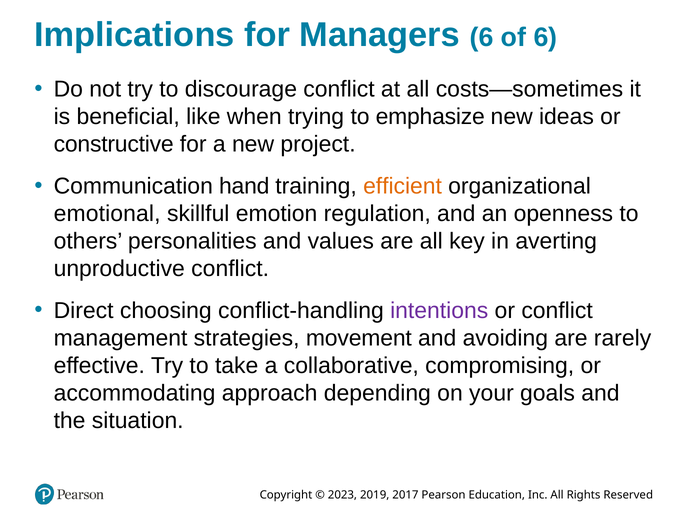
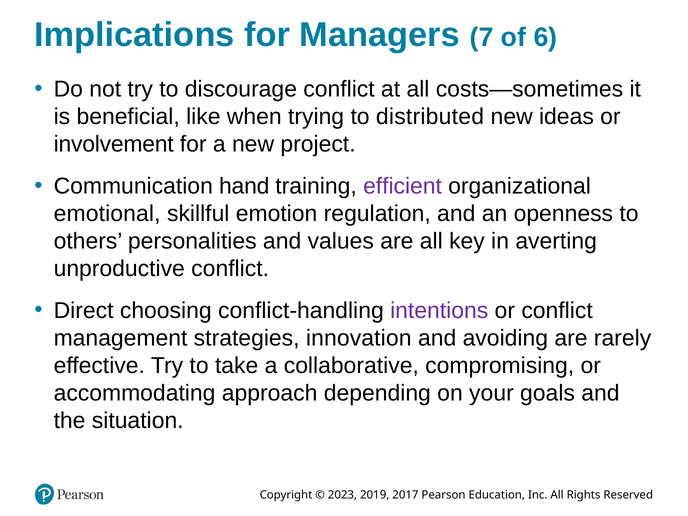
Managers 6: 6 -> 7 (482, 37)
emphasize: emphasize -> distributed (430, 117)
constructive: constructive -> involvement (114, 144)
efficient colour: orange -> purple (403, 186)
movement: movement -> innovation (359, 338)
